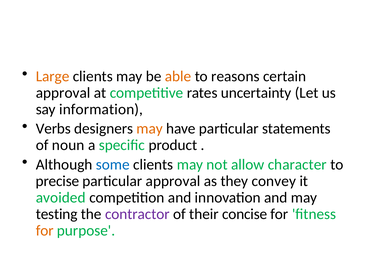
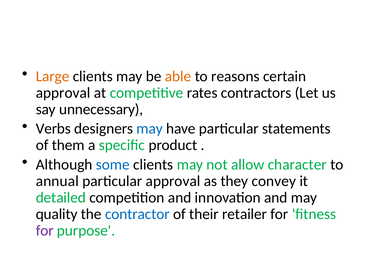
uncertainty: uncertainty -> contractors (256, 93)
information: information -> unnecessary (101, 109)
may colour: orange -> blue (150, 129)
noun: noun -> them (68, 145)
precise: precise -> annual (57, 181)
avoided: avoided -> detailed (61, 198)
testing: testing -> quality (57, 214)
contractor colour: purple -> blue (137, 214)
concise: concise -> retailer (245, 214)
for colour: orange -> purple (45, 231)
